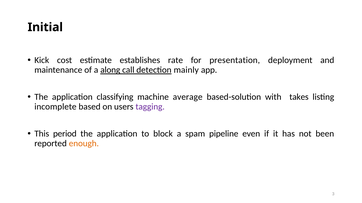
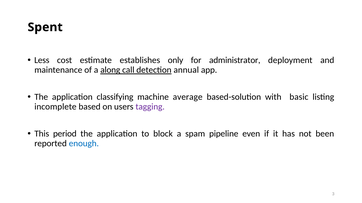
Initial: Initial -> Spent (45, 27)
Kick: Kick -> Less (42, 60)
rate: rate -> only (176, 60)
presentation: presentation -> administrator (235, 60)
mainly: mainly -> annual (186, 70)
takes: takes -> basic (299, 97)
enough colour: orange -> blue (84, 144)
